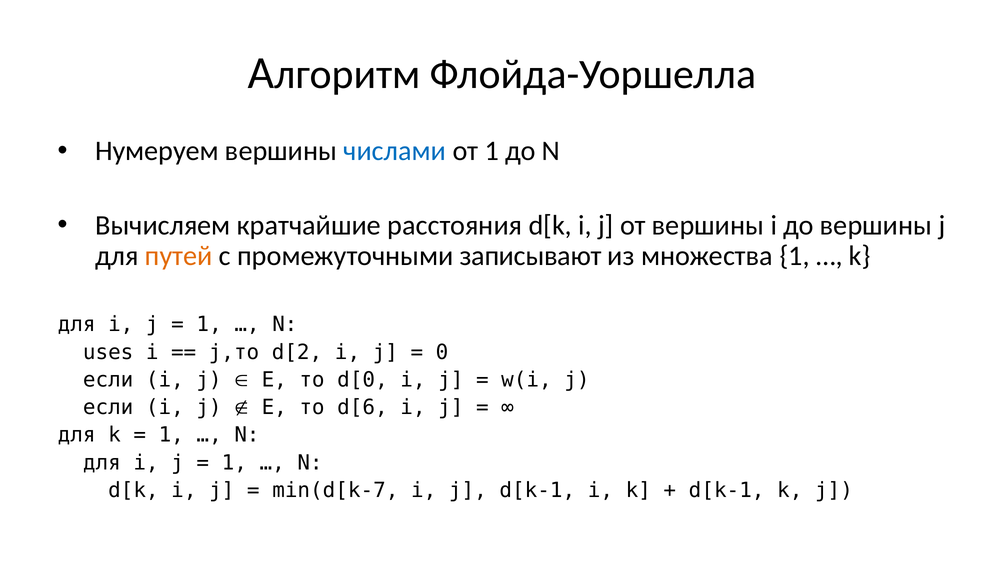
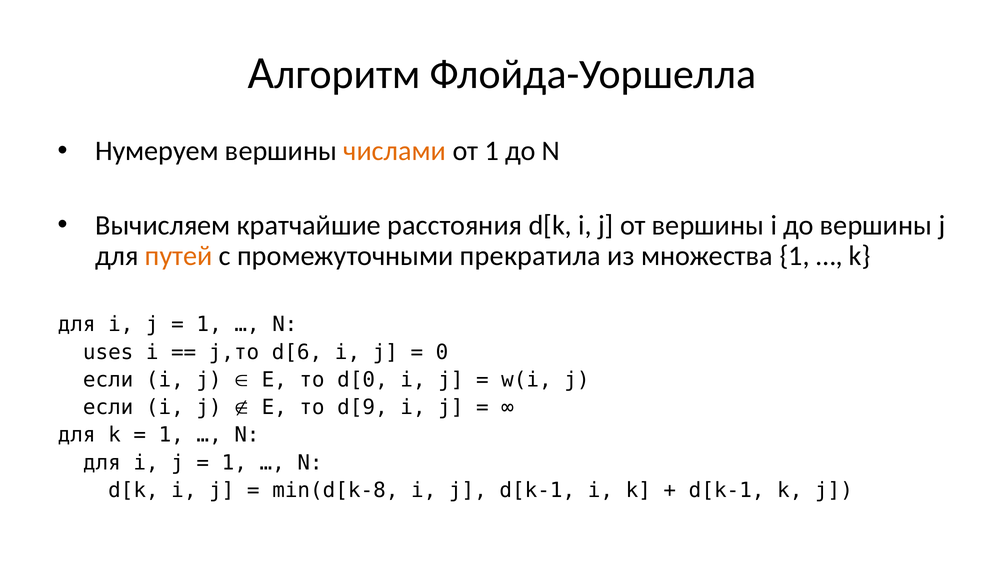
числами colour: blue -> orange (395, 151)
записывают: записывают -> прекратила (530, 256)
d[2: d[2 -> d[6 (297, 352)
d[6: d[6 -> d[9 (362, 407)
min(d[k-7: min(d[k-7 -> min(d[k-8 (335, 490)
